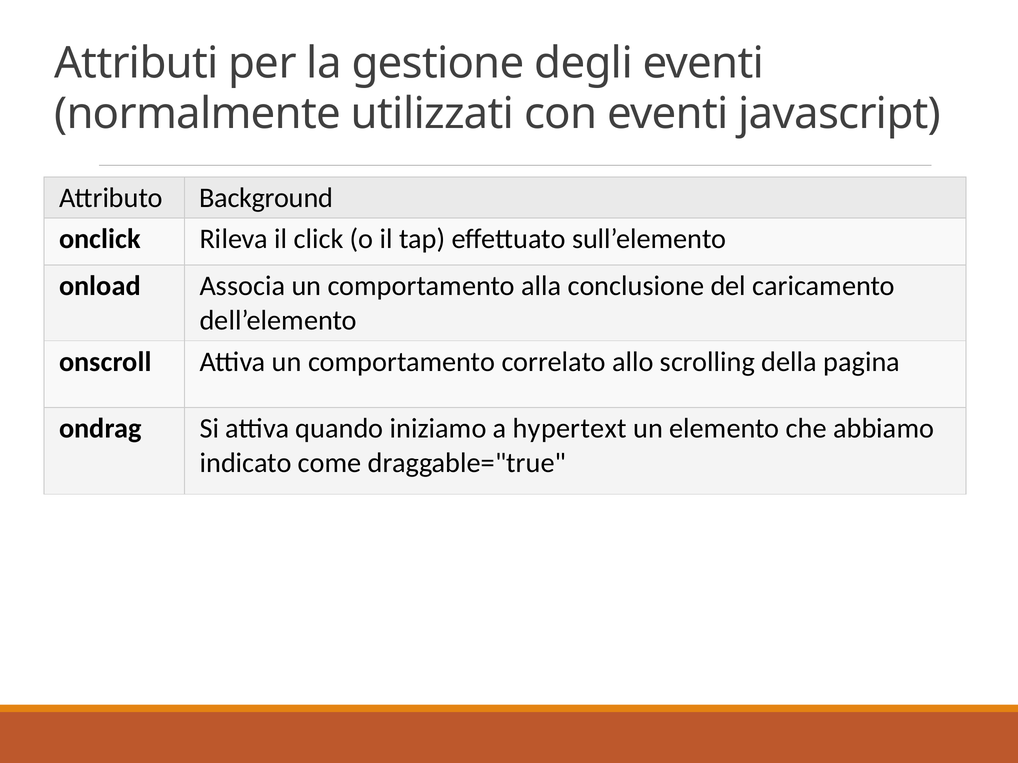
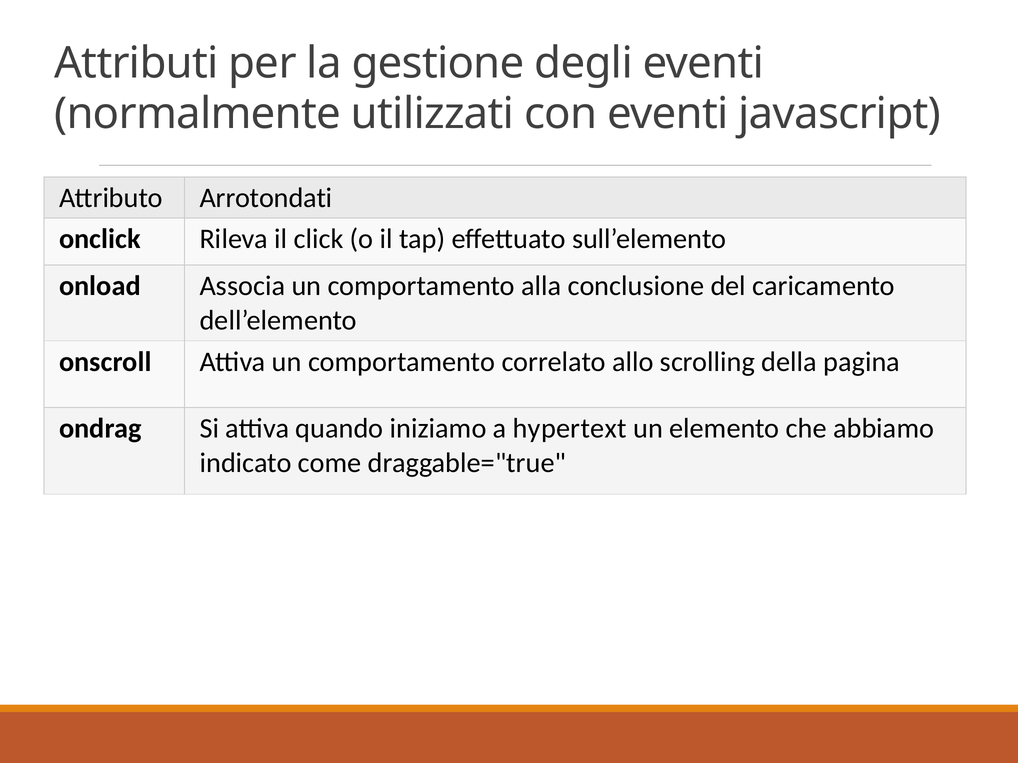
Background: Background -> Arrotondati (266, 198)
